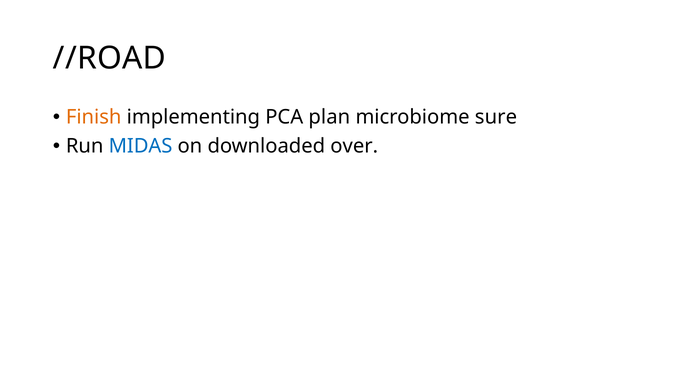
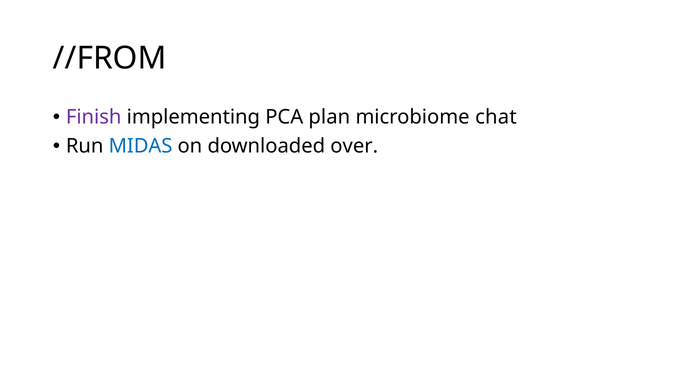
//ROAD: //ROAD -> //FROM (110, 58)
Finish colour: orange -> purple (94, 117)
sure: sure -> chat (496, 117)
